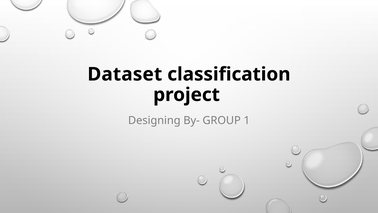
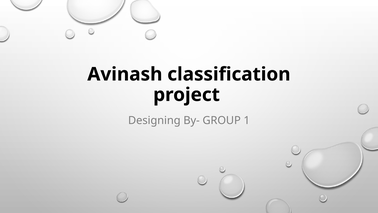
Dataset: Dataset -> Avinash (125, 74)
